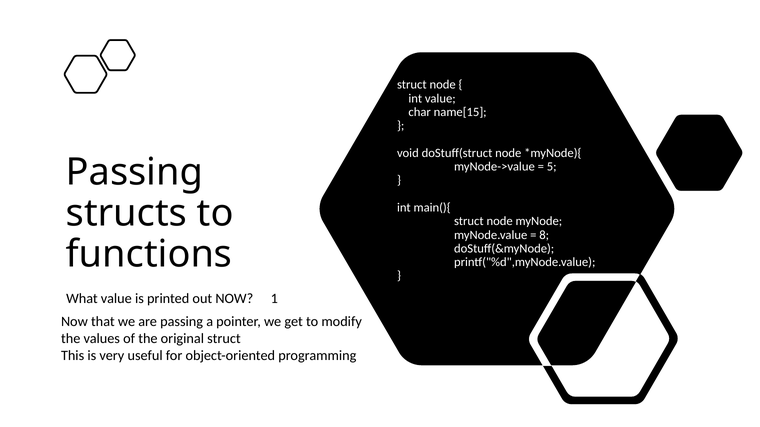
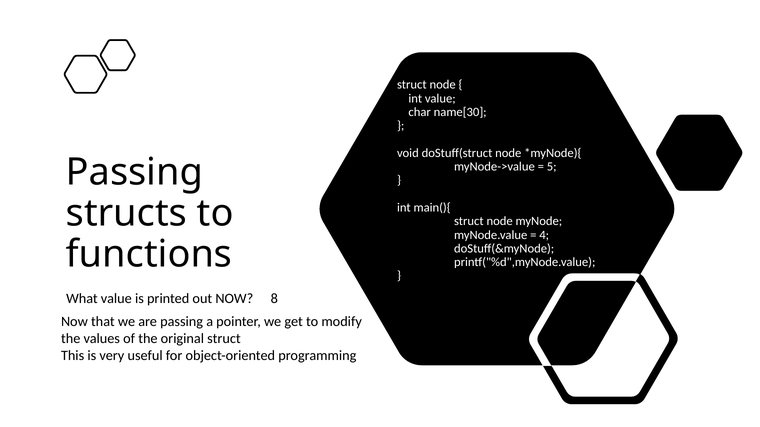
name[15: name[15 -> name[30 (460, 112)
8: 8 -> 4 (544, 235)
1: 1 -> 8 (274, 299)
